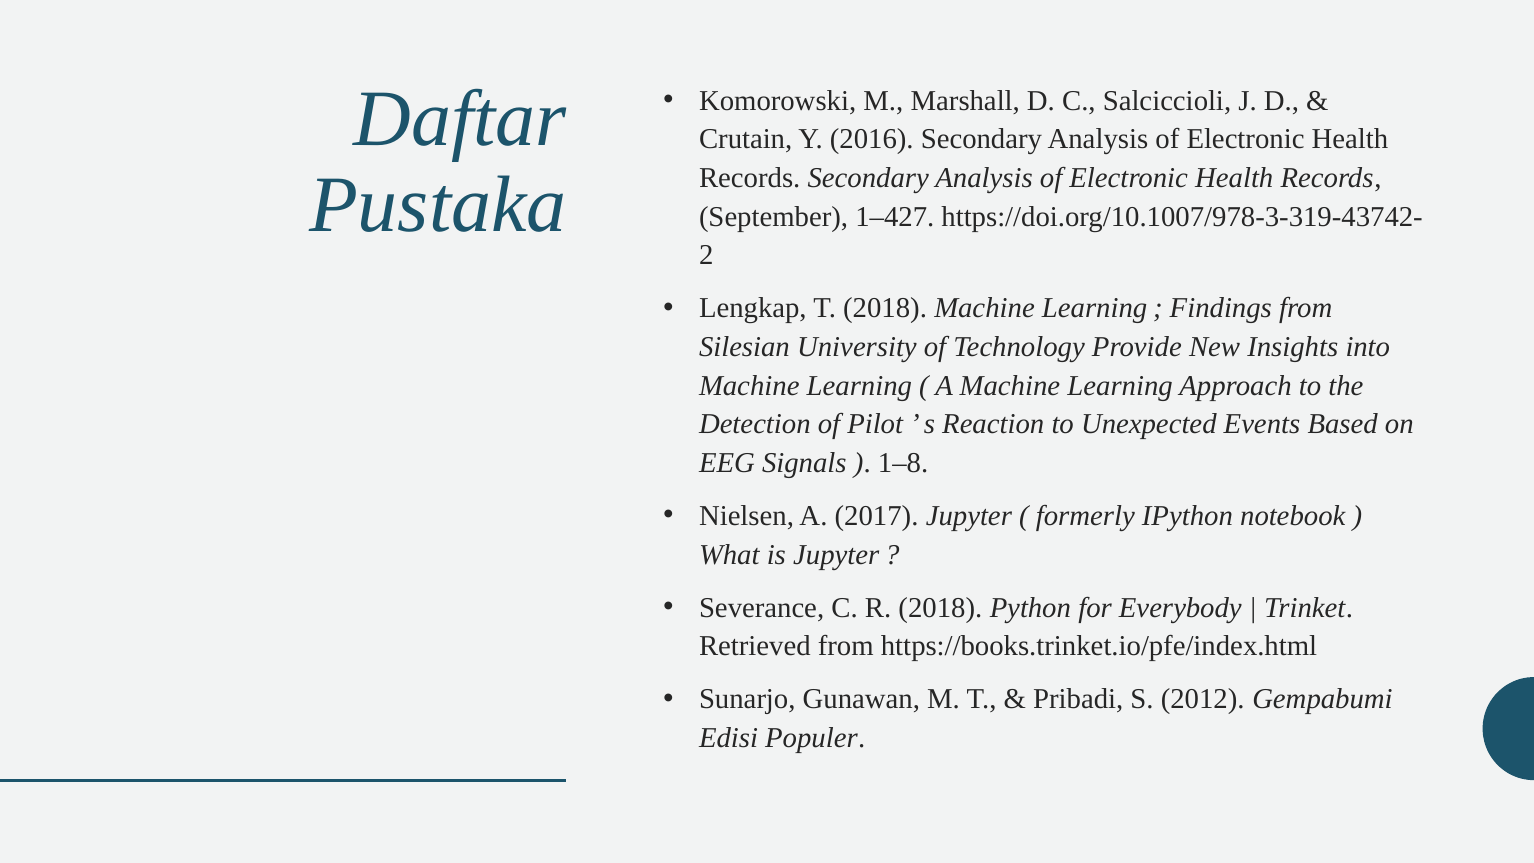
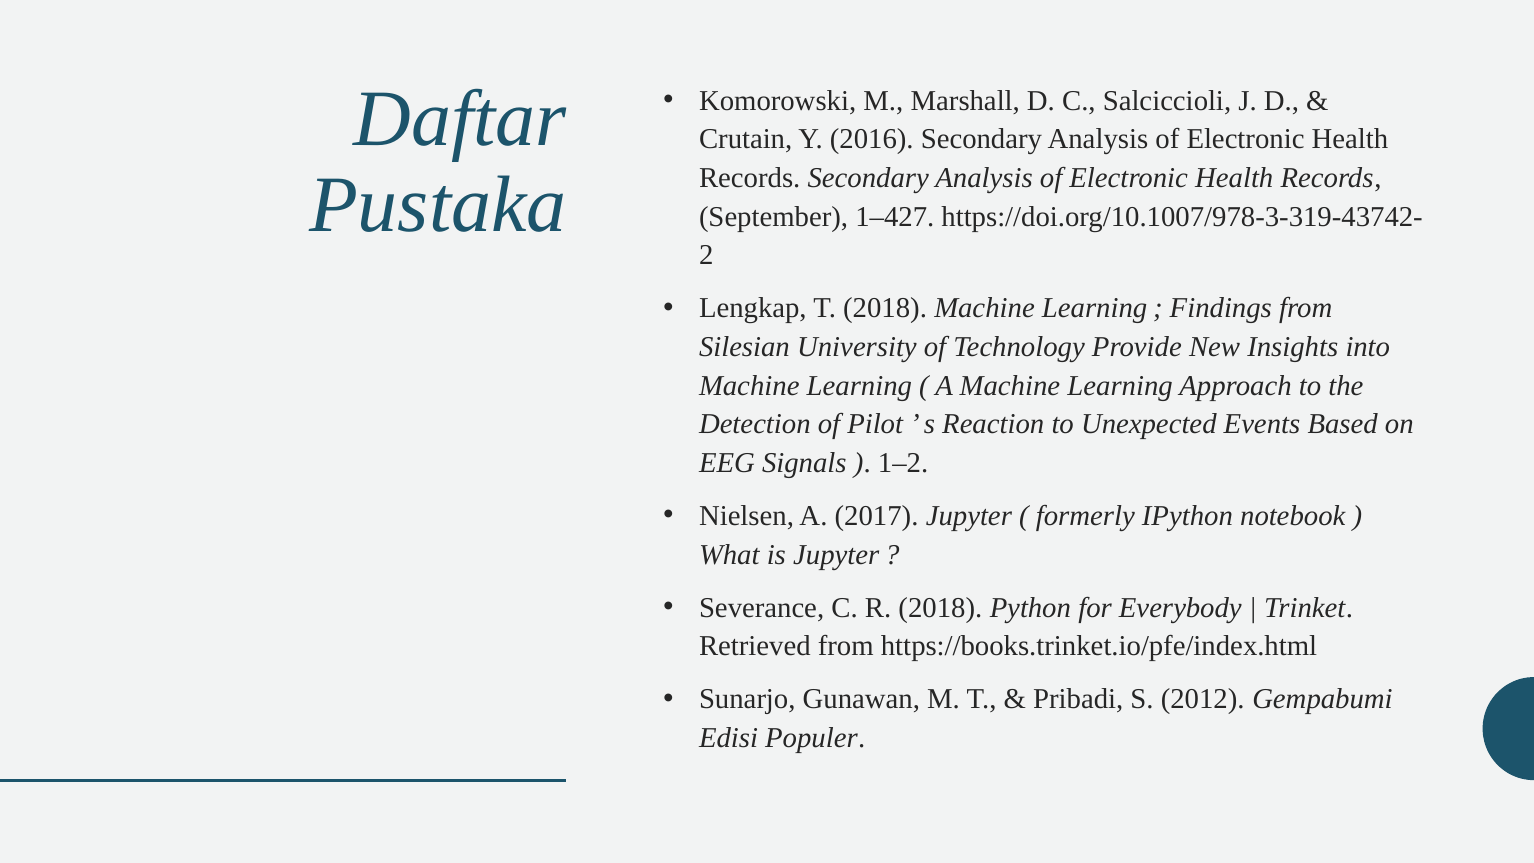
1–8: 1–8 -> 1–2 (903, 463)
